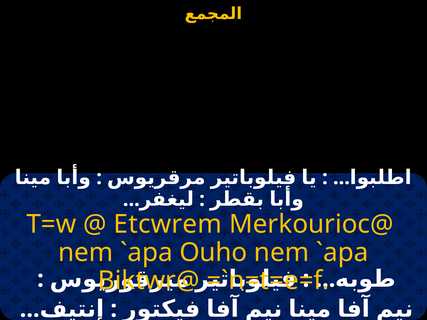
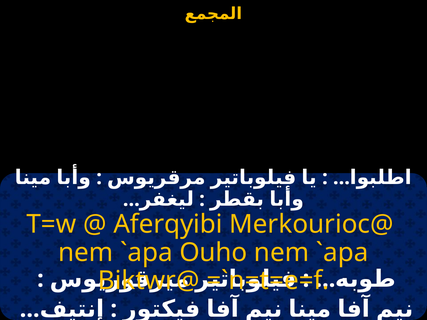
Etcwrem: Etcwrem -> Aferqyibi (168, 225)
